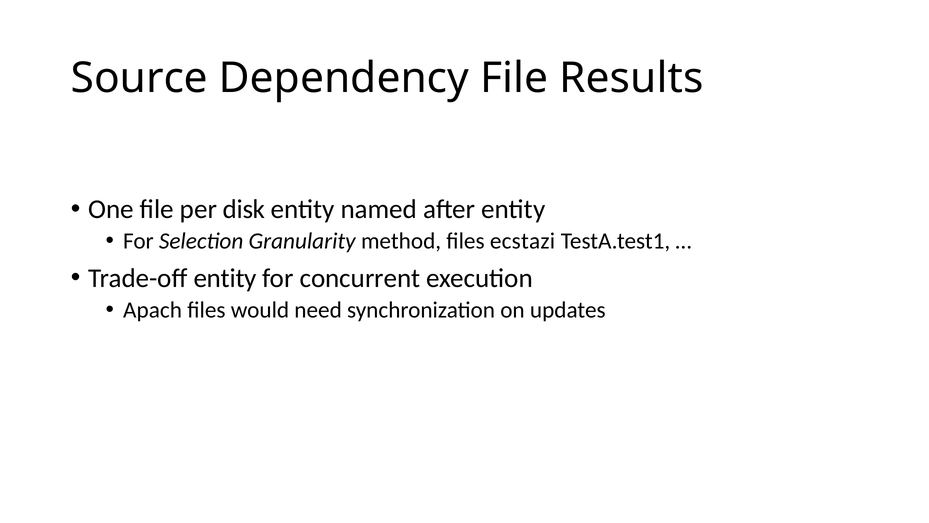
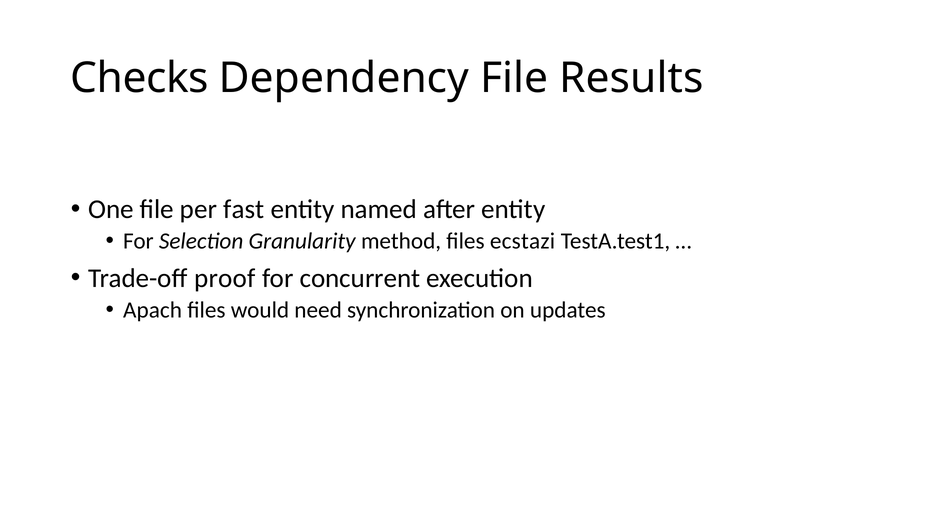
Source: Source -> Checks (140, 78)
disk: disk -> fast (244, 209)
Trade-off entity: entity -> proof (225, 278)
